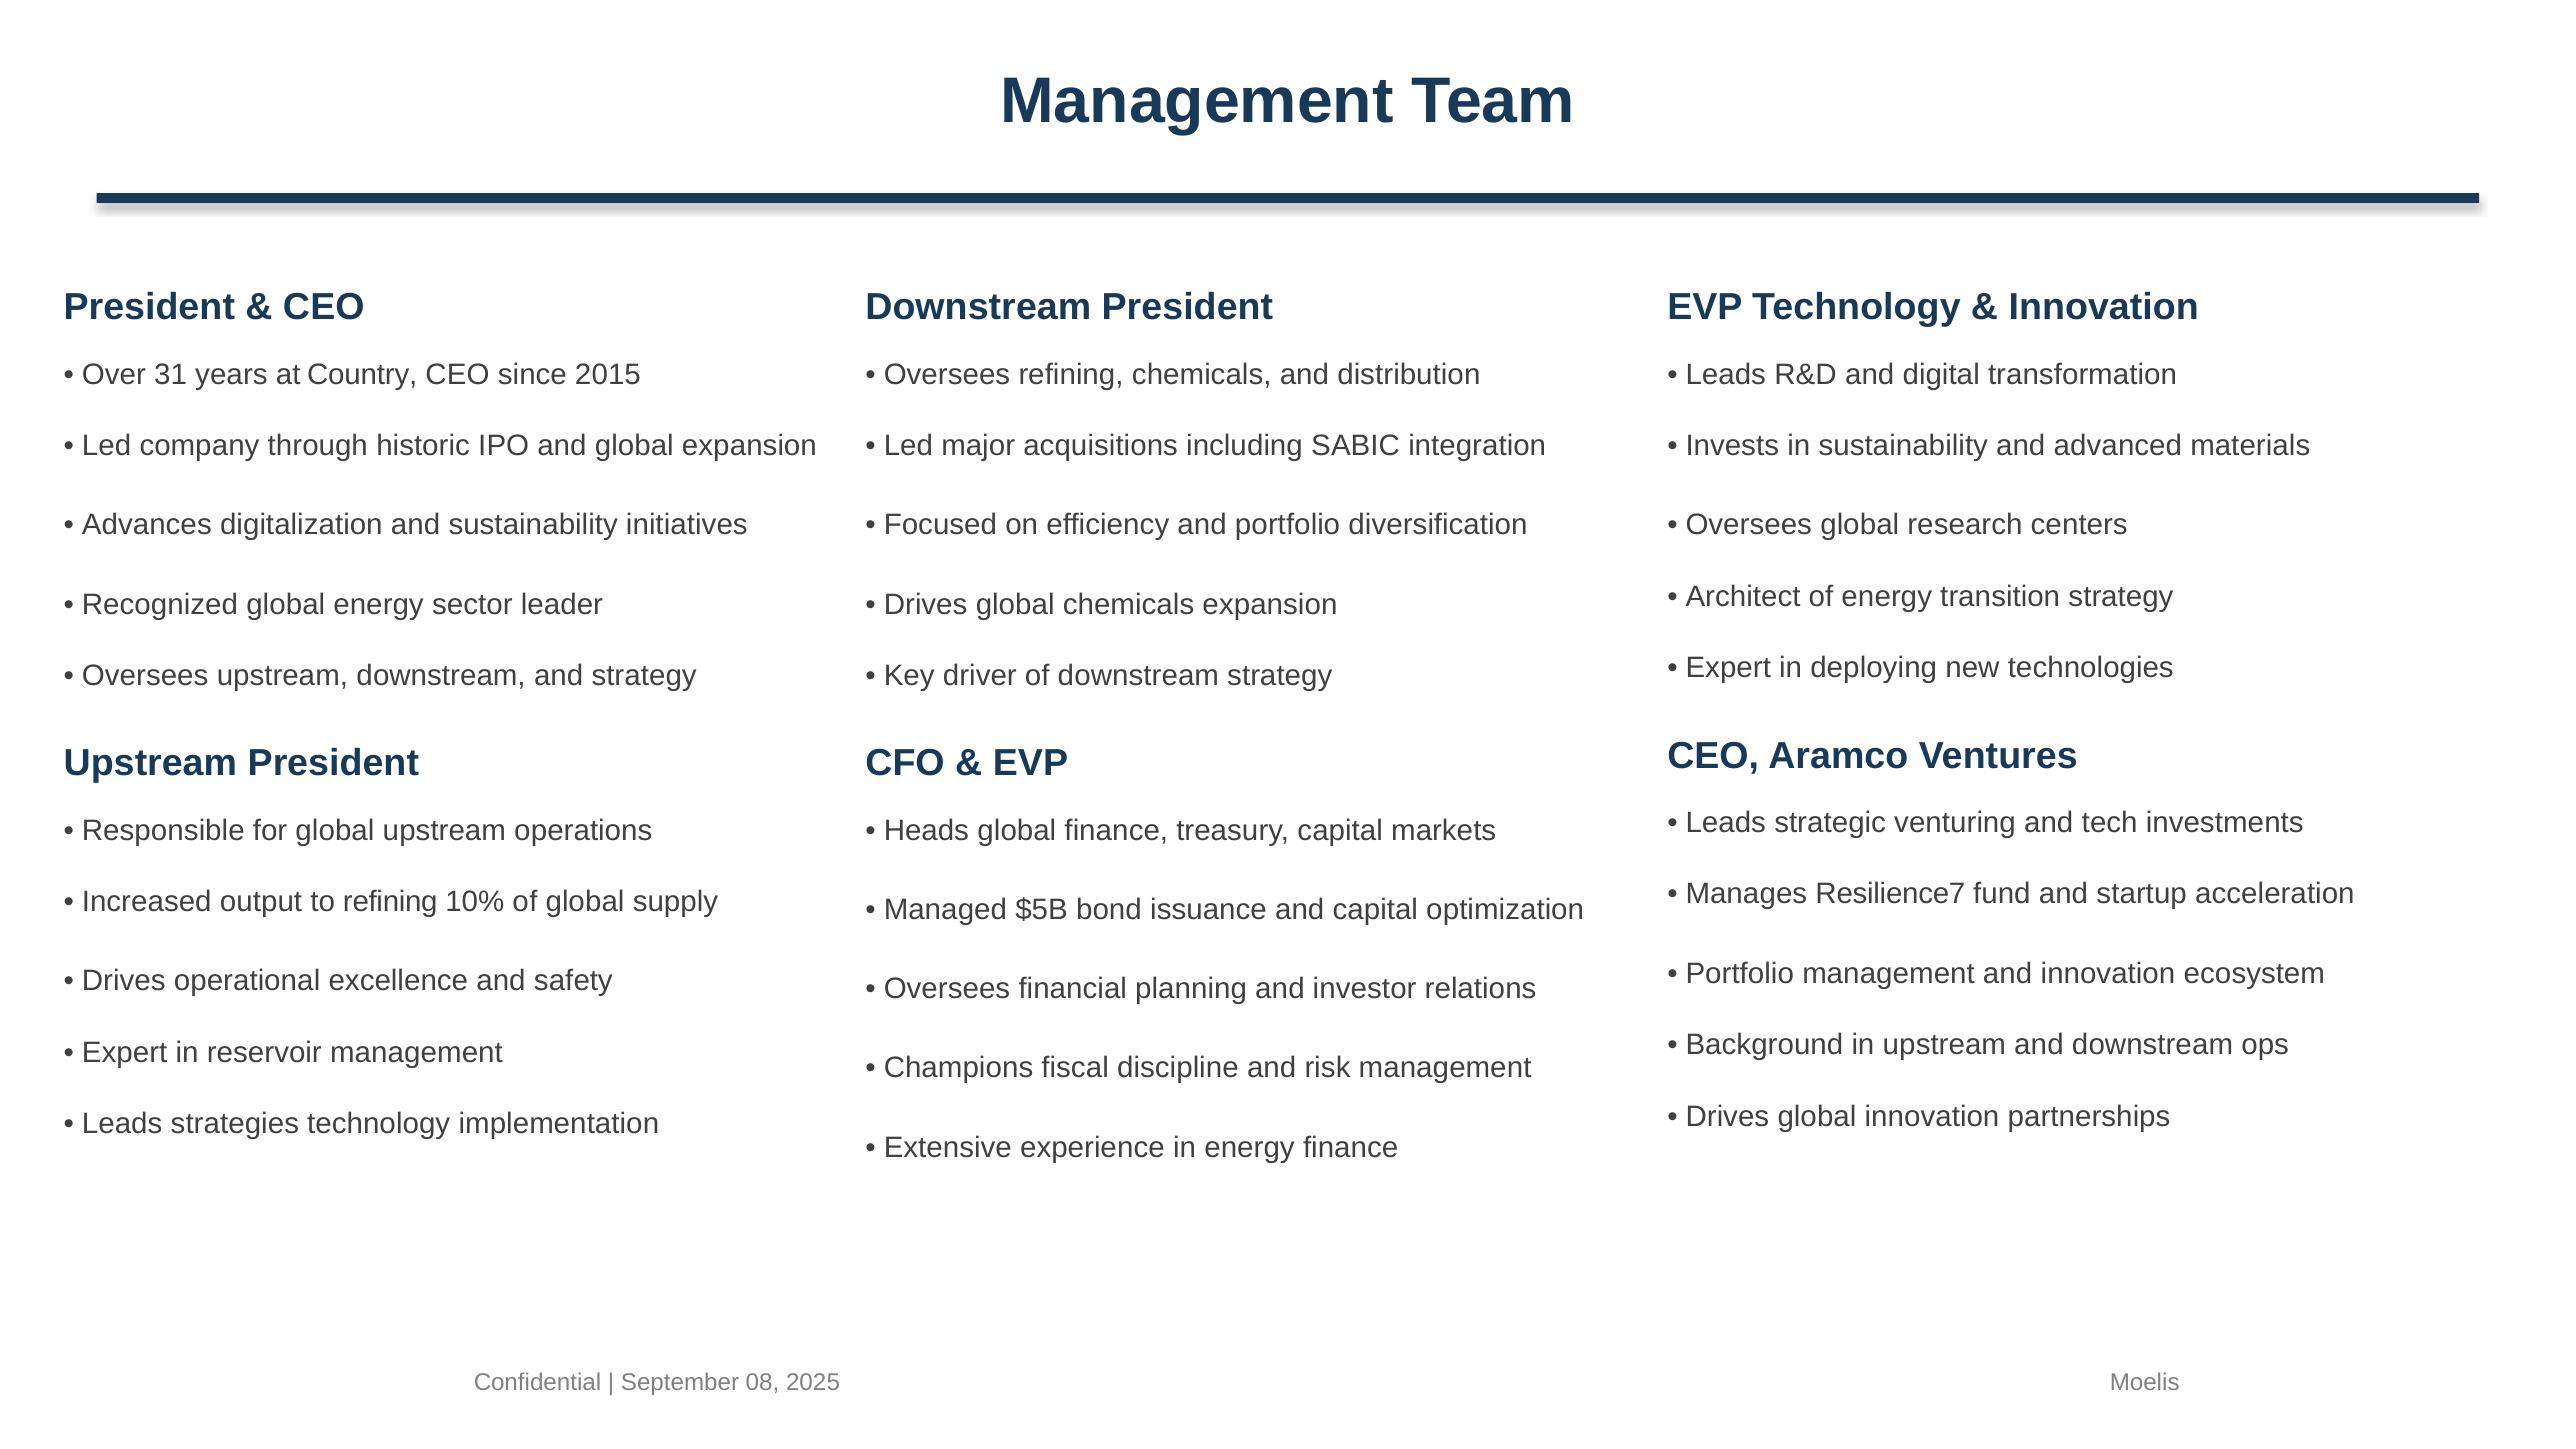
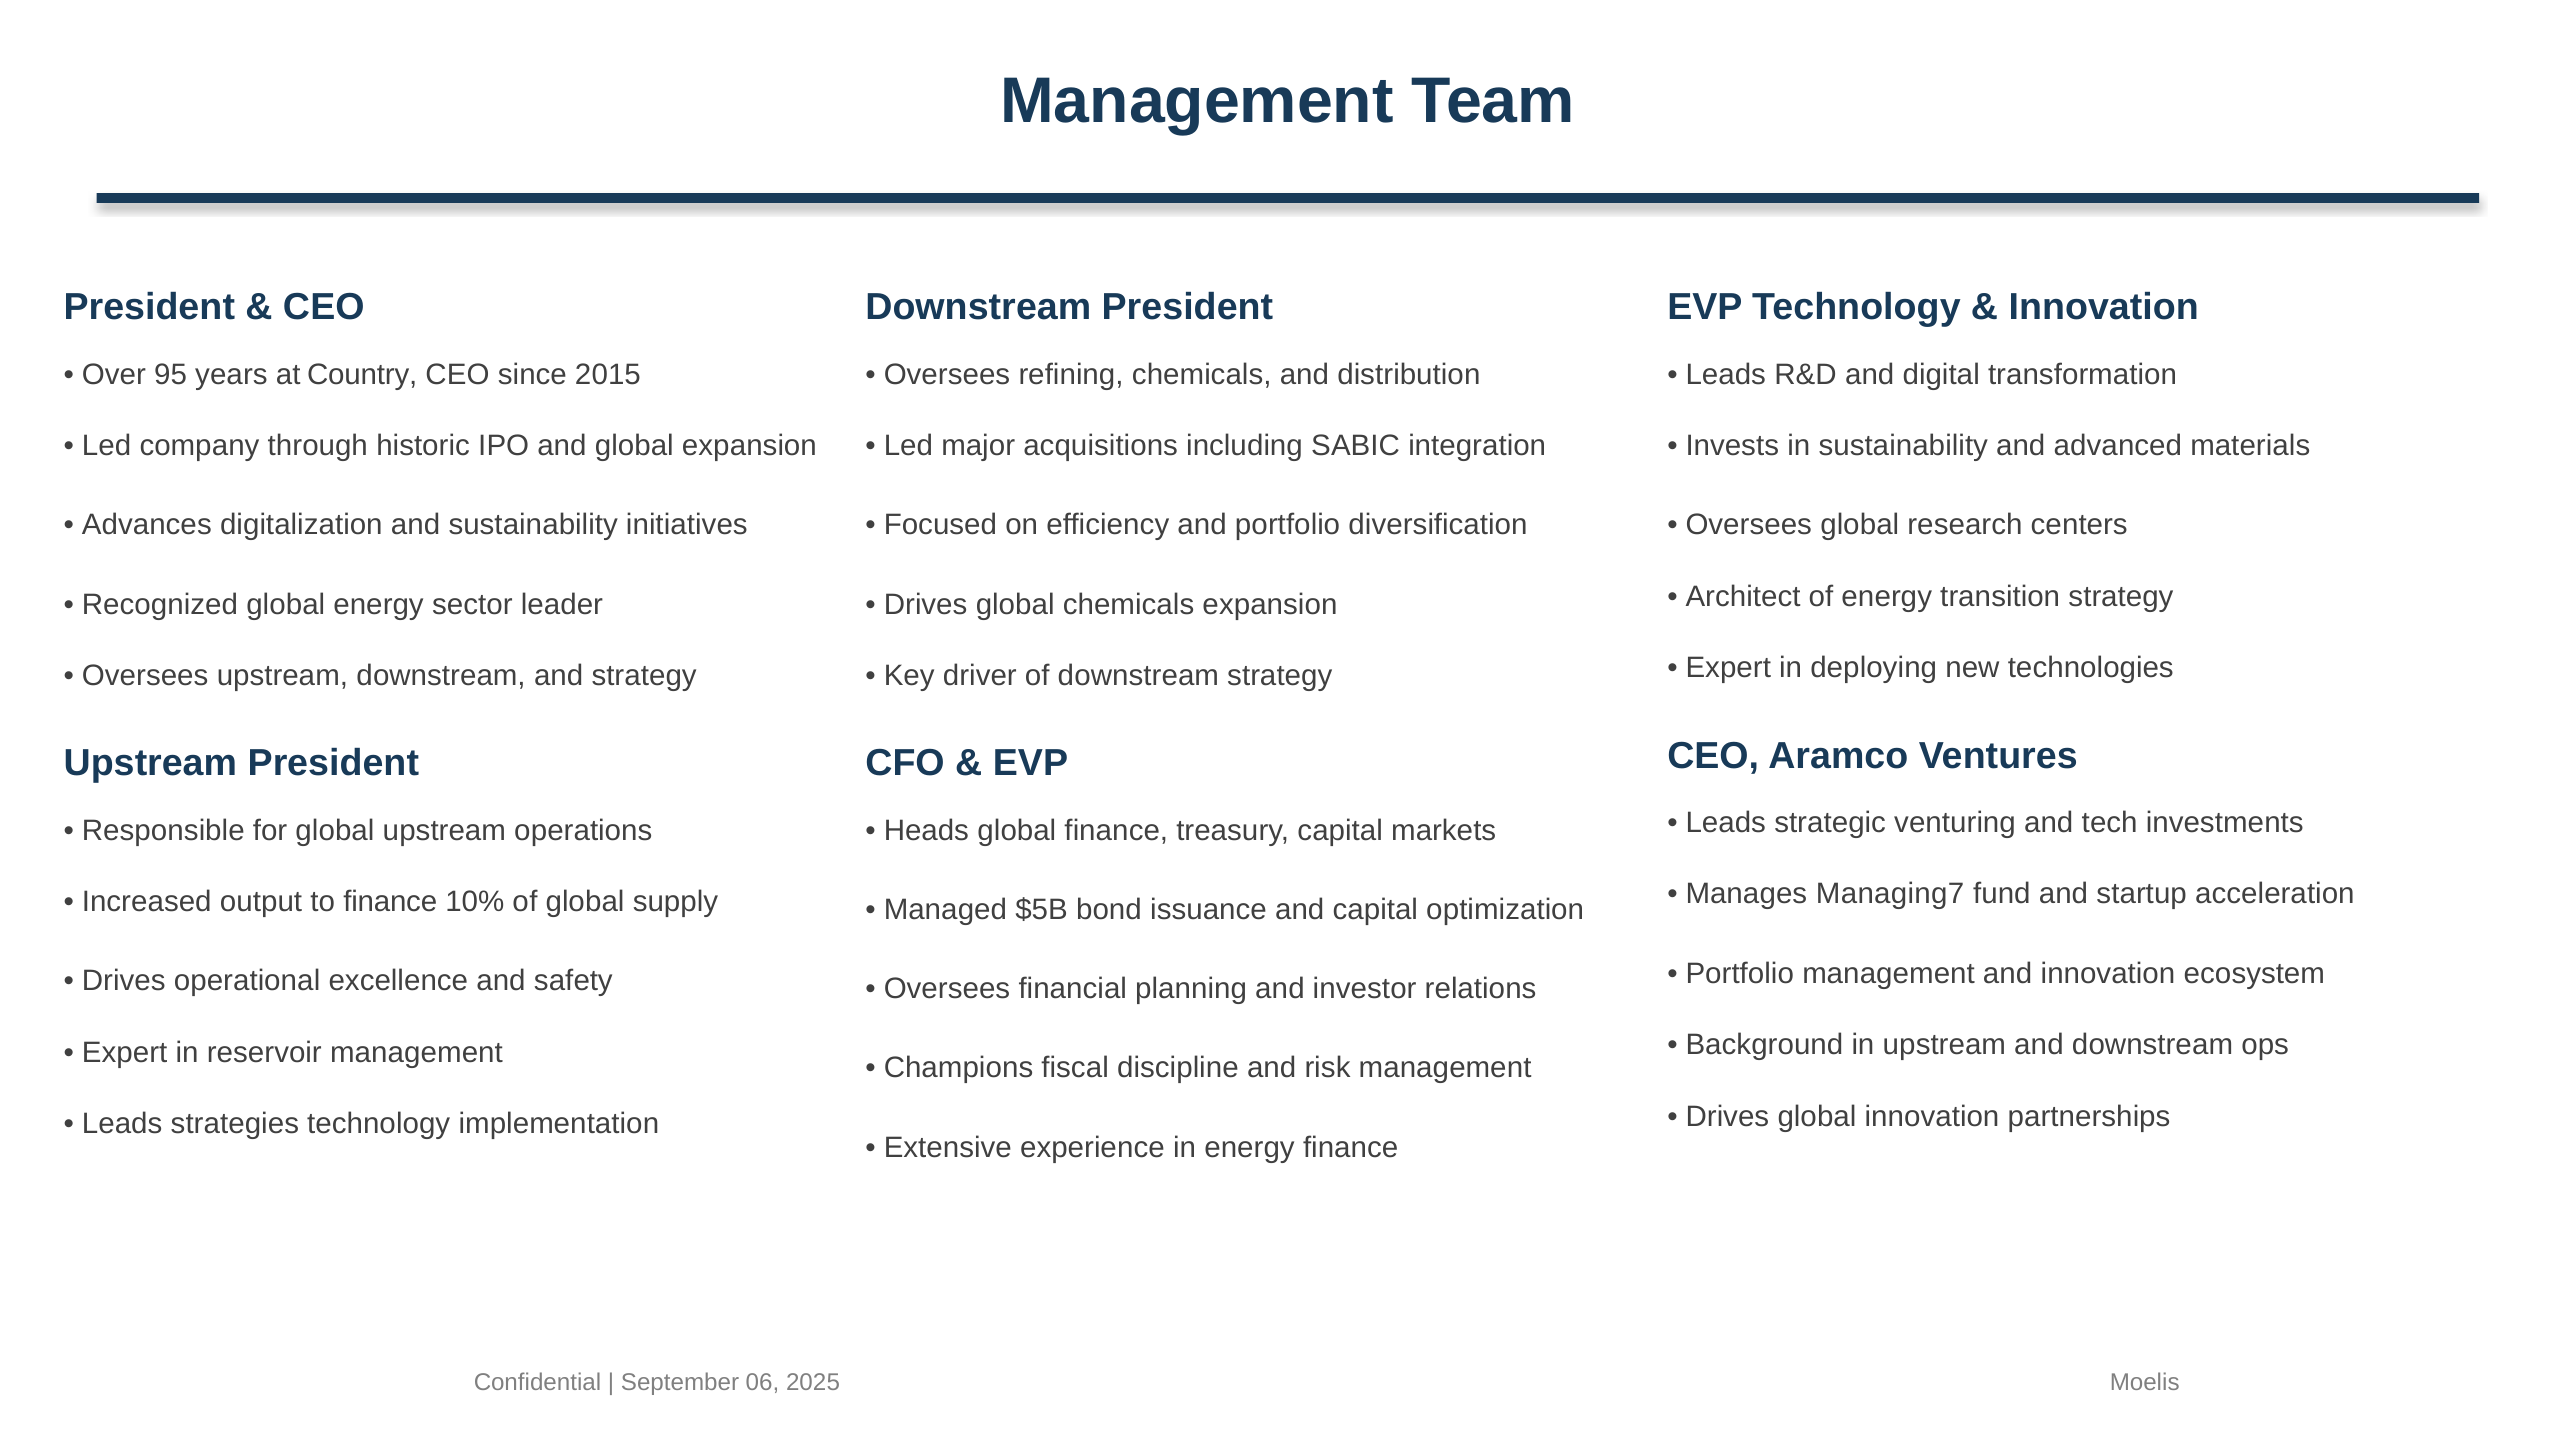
31: 31 -> 95 (171, 375)
Resilience7: Resilience7 -> Managing7 (1890, 894)
to refining: refining -> finance (390, 902)
08: 08 -> 06 (762, 1383)
